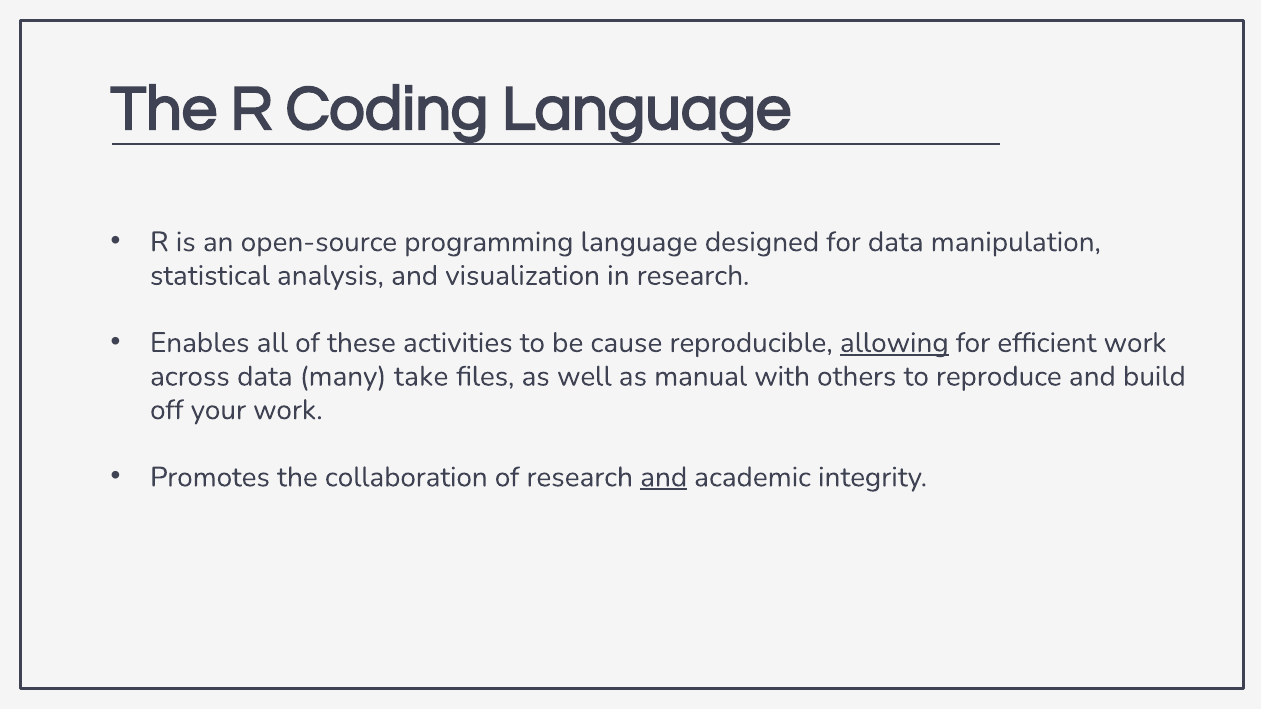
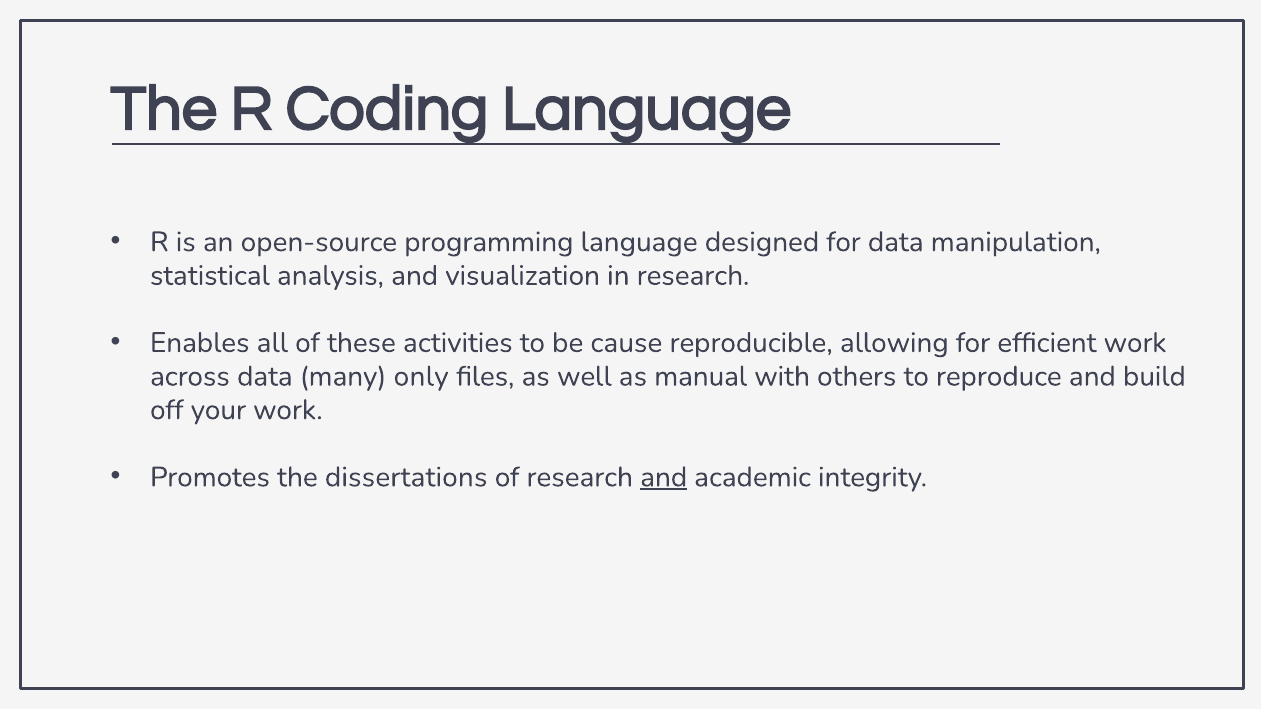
allowing underline: present -> none (894, 343)
take: take -> only (421, 377)
collaboration: collaboration -> dissertations (406, 477)
